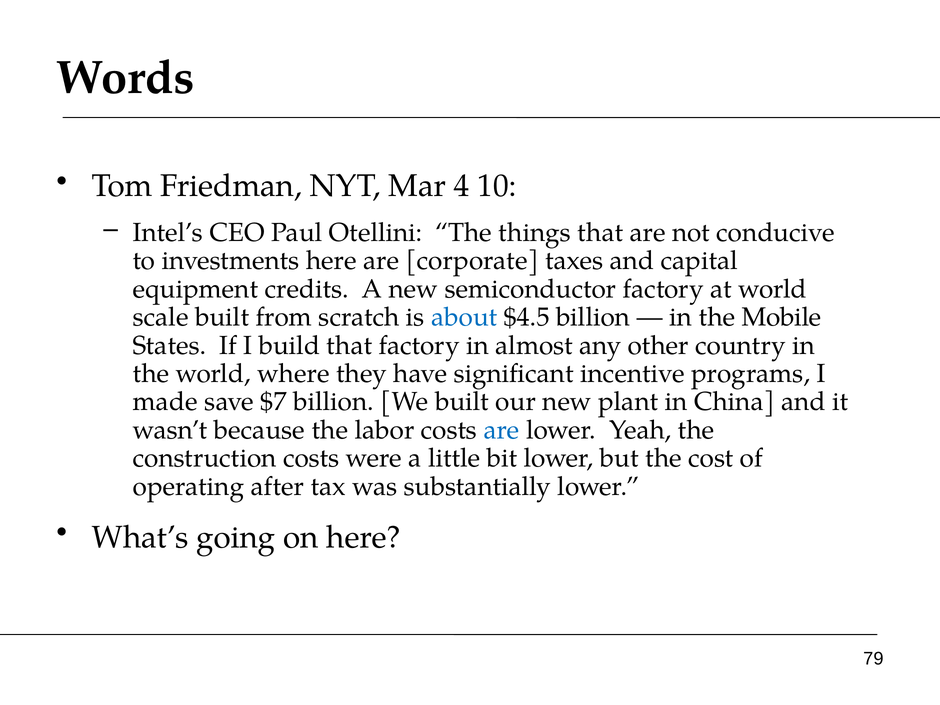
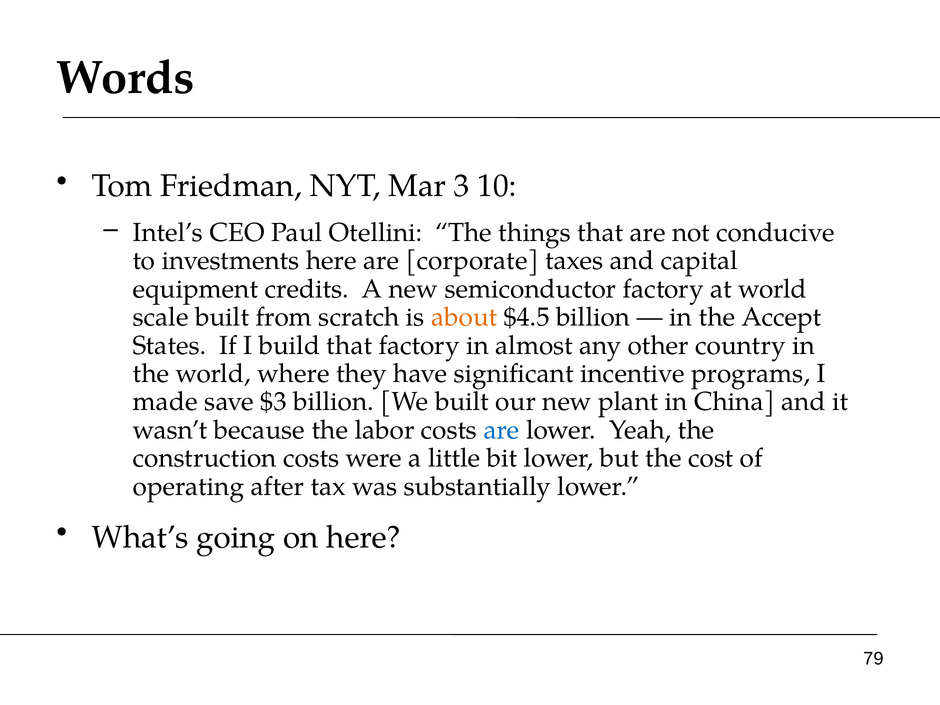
4: 4 -> 3 (462, 186)
about colour: blue -> orange (464, 317)
Mobile: Mobile -> Accept (781, 317)
$7: $7 -> $3 (274, 402)
